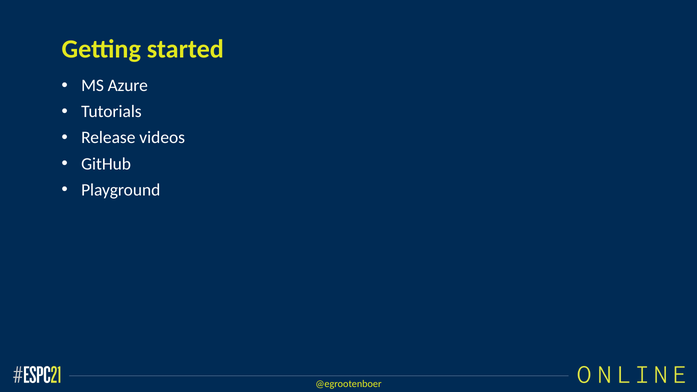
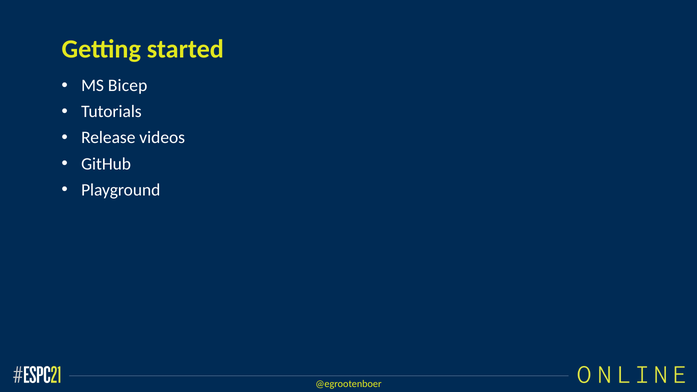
Azure: Azure -> Bicep (128, 86)
